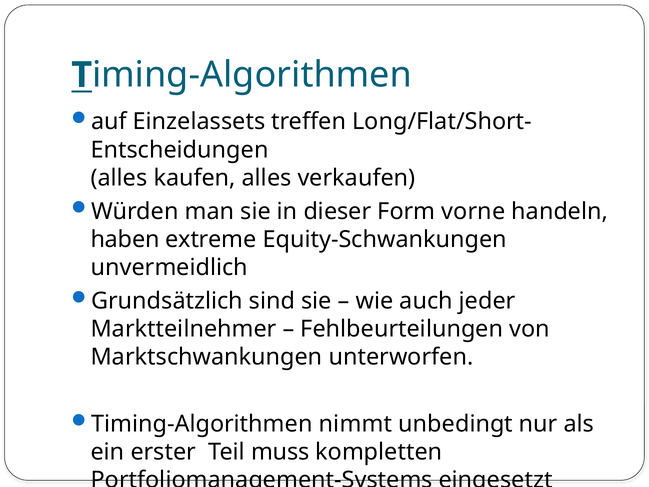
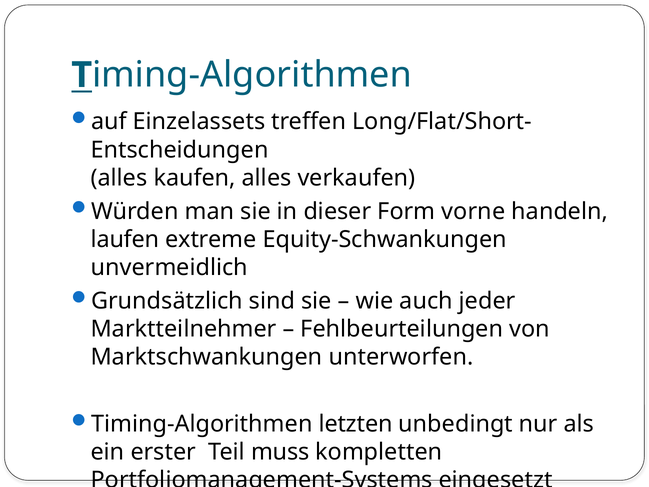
haben: haben -> laufen (125, 239)
nimmt: nimmt -> letzten (356, 424)
